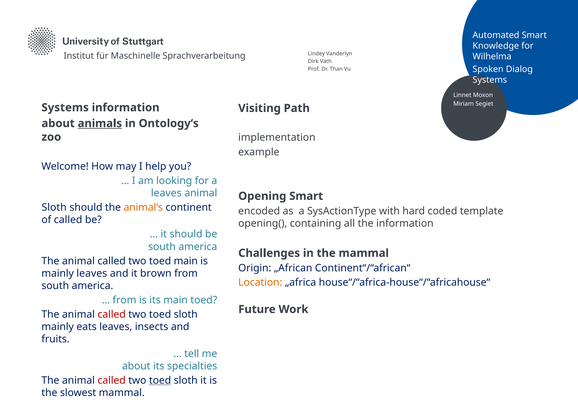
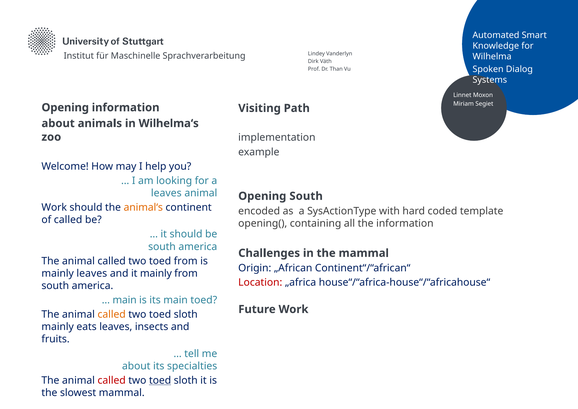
Systems: Systems -> Opening (65, 107)
animals underline: present -> none (100, 123)
Ontology‘s: Ontology‘s -> Wilhelma‘s (169, 123)
Opening Smart: Smart -> South (306, 196)
Sloth: Sloth -> Work (54, 207)
toed main: main -> from (186, 261)
it brown: brown -> mainly (156, 273)
Location colour: orange -> red (260, 282)
from: from -> main (125, 300)
called colour: red -> orange (112, 314)
